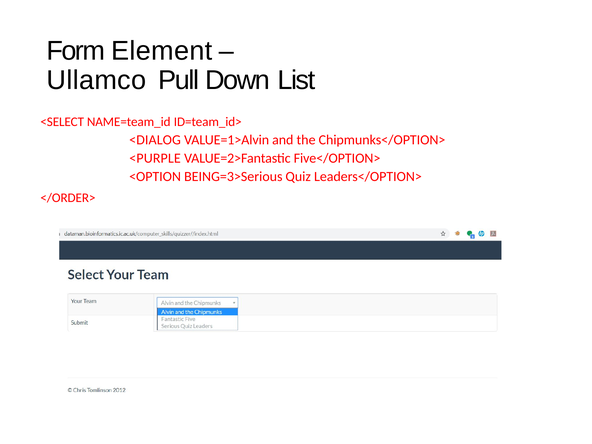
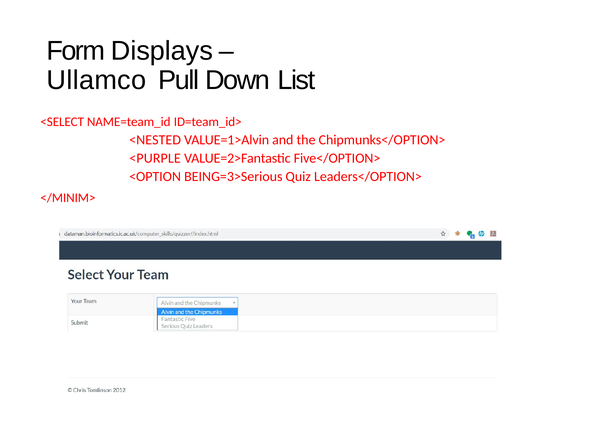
Element: Element -> Displays (162, 51)
<DIALOG: <DIALOG -> <NESTED (155, 140)
</ORDER>: </ORDER> -> </MINIM> (68, 198)
